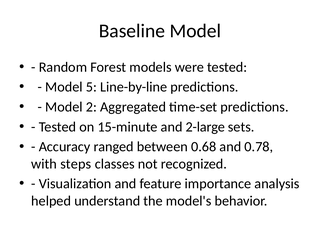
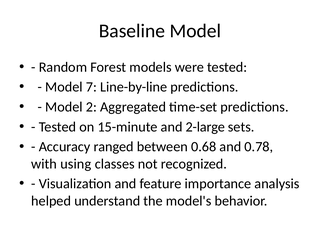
5: 5 -> 7 (91, 87)
steps: steps -> using (76, 164)
